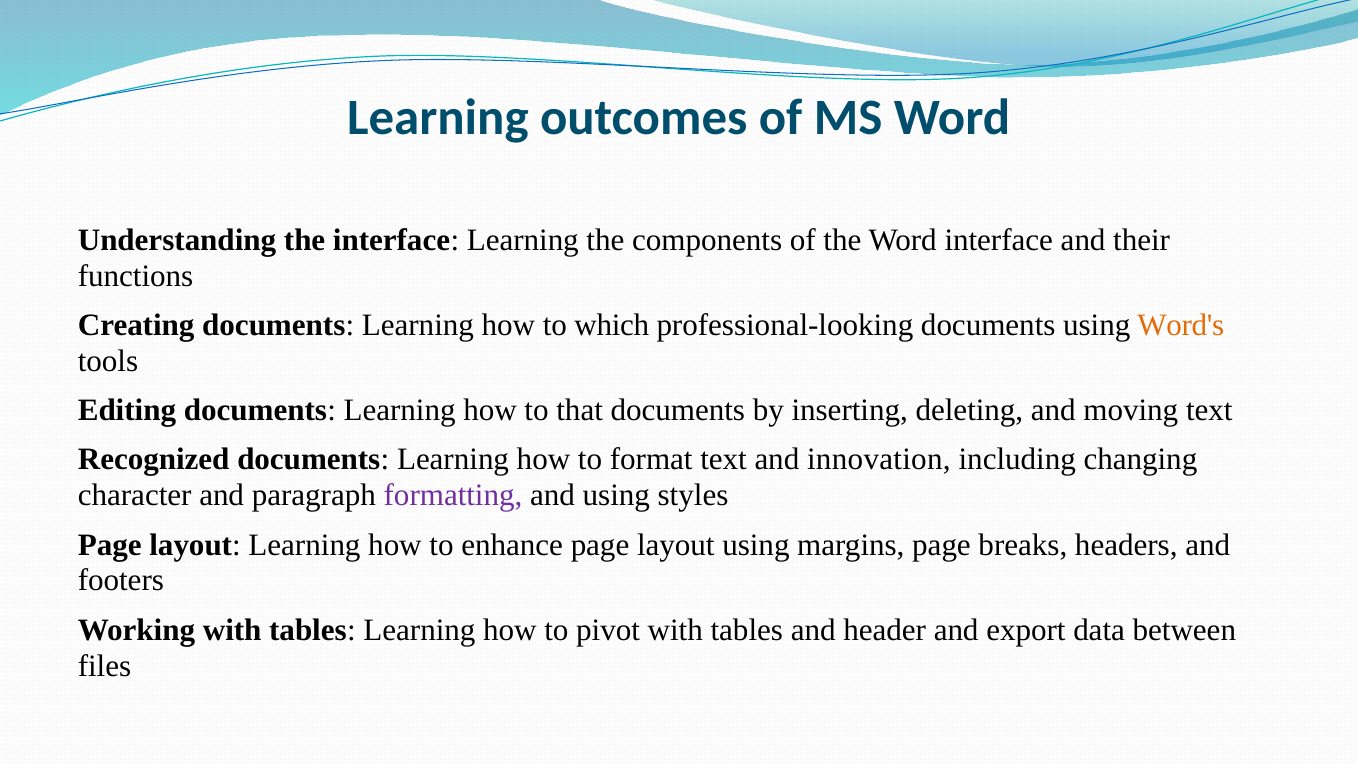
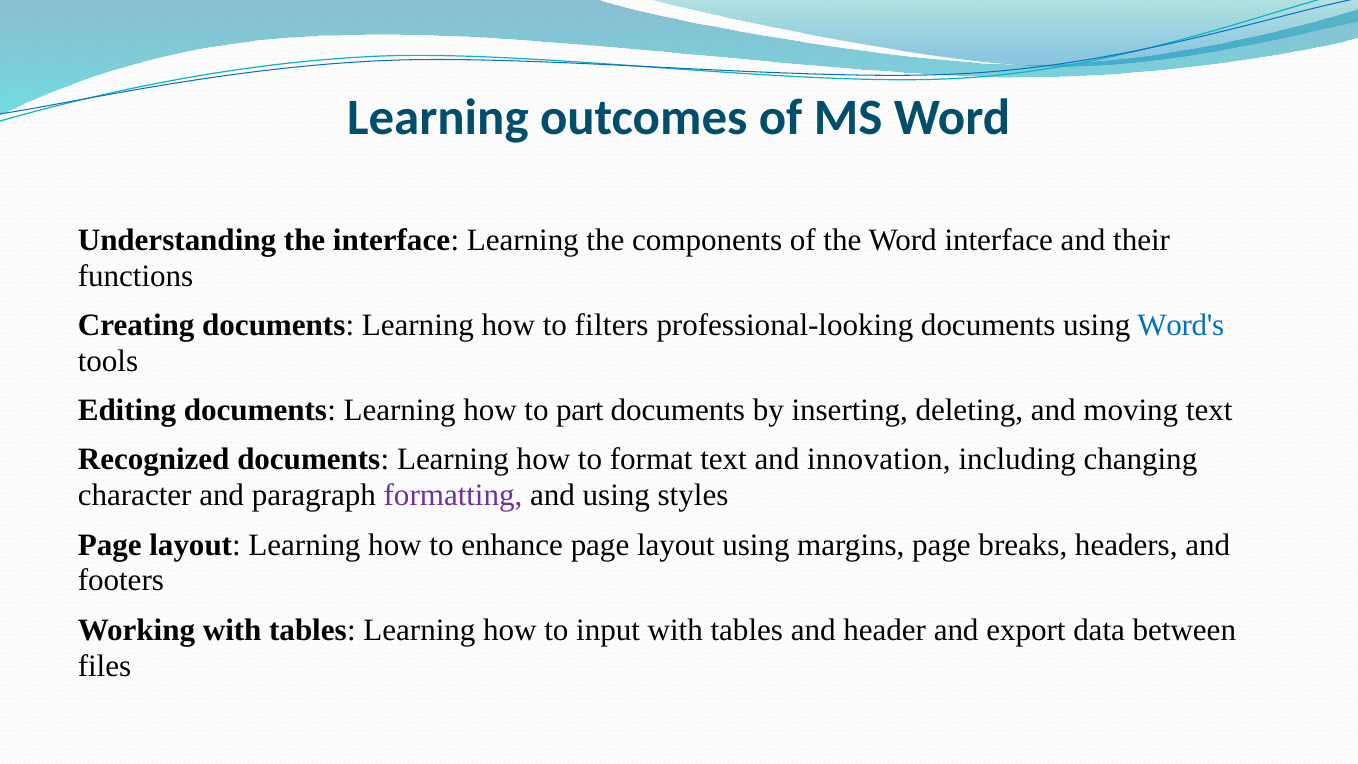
which: which -> filters (612, 325)
Word's colour: orange -> blue (1181, 325)
that: that -> part (580, 410)
pivot: pivot -> input (608, 630)
